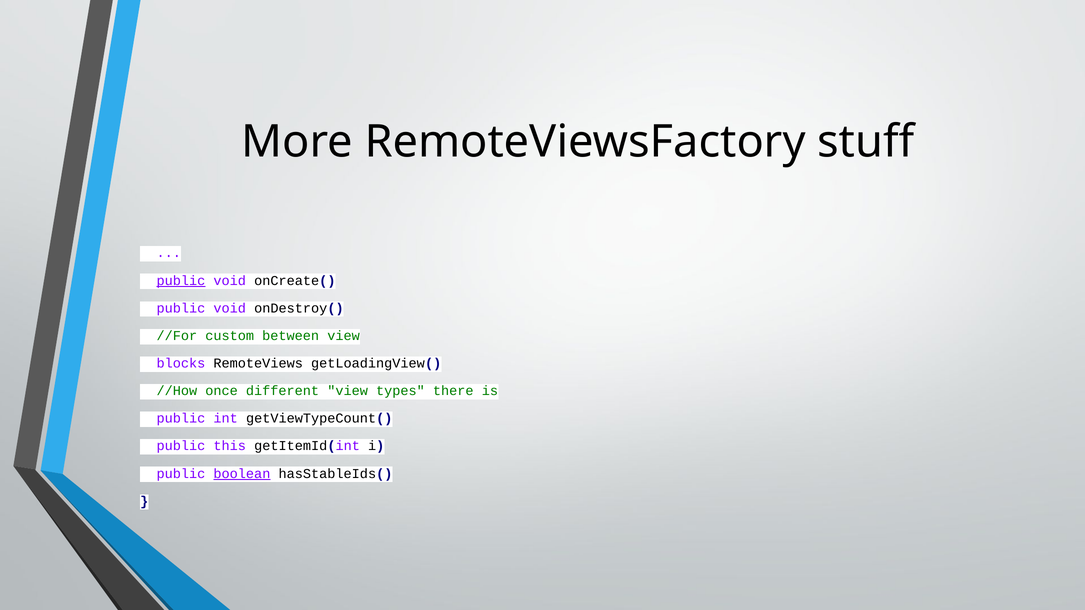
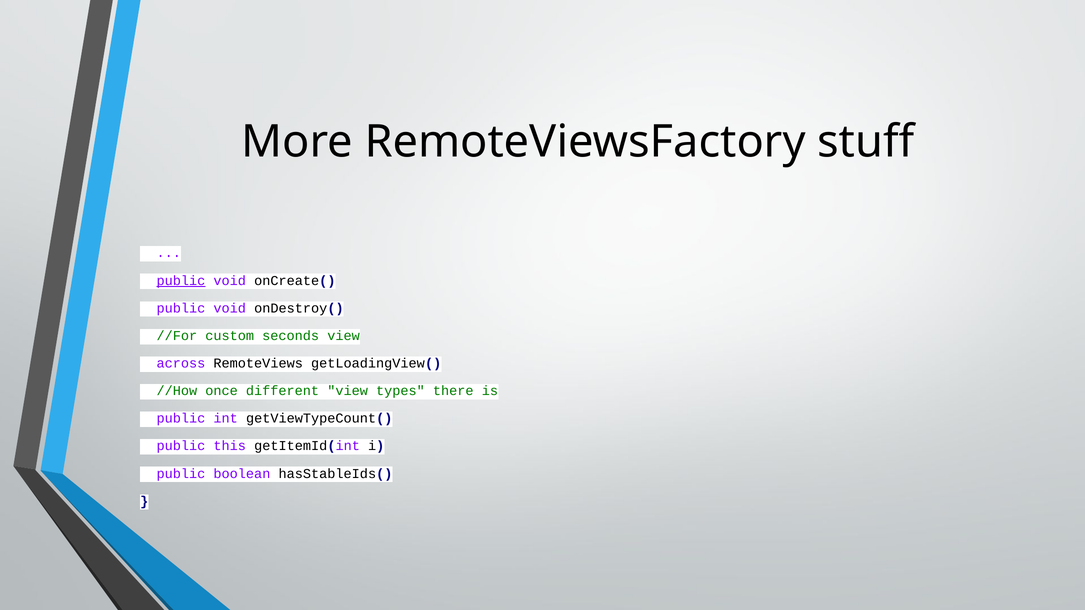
between: between -> seconds (291, 336)
blocks: blocks -> across (181, 363)
boolean underline: present -> none (242, 474)
